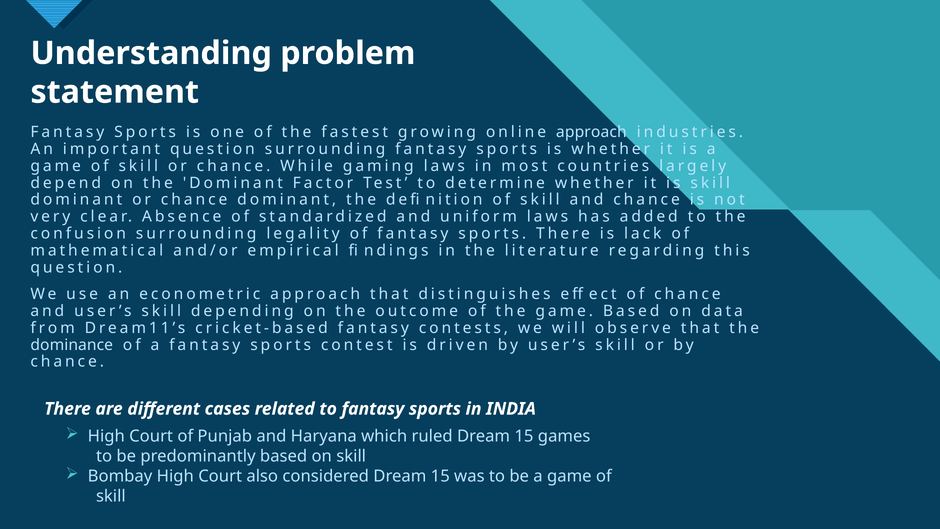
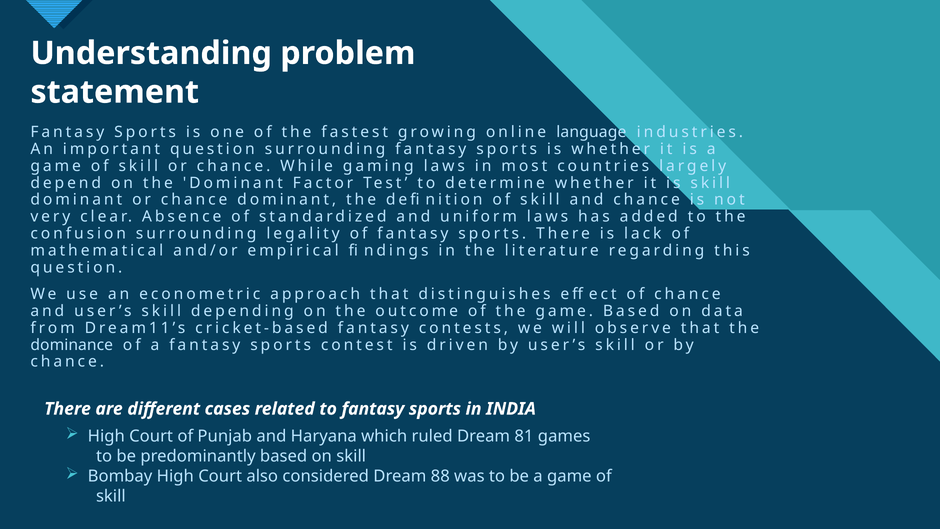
online approach: approach -> language (591, 132)
ruled Dream 15: 15 -> 81 (524, 436)
considered Dream 15: 15 -> 88 (440, 476)
